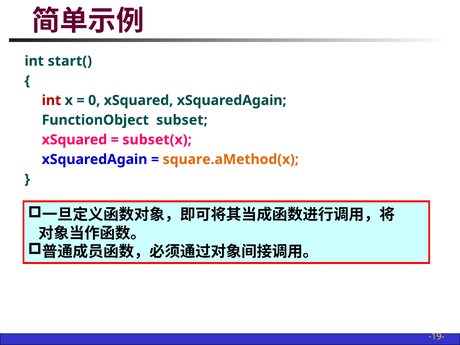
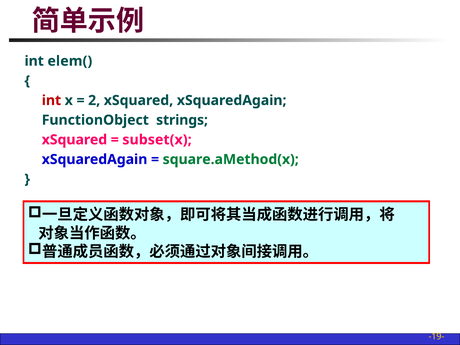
start(: start( -> elem( (70, 61)
0: 0 -> 2 (94, 100)
subset: subset -> strings (182, 120)
square.aMethod(x colour: orange -> green (231, 159)
